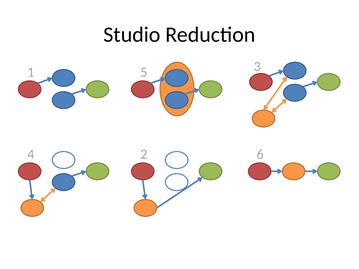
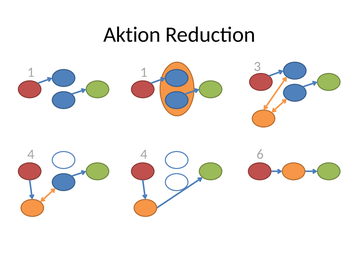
Studio: Studio -> Aktion (132, 35)
1 5: 5 -> 1 (144, 72)
4 2: 2 -> 4 (144, 154)
